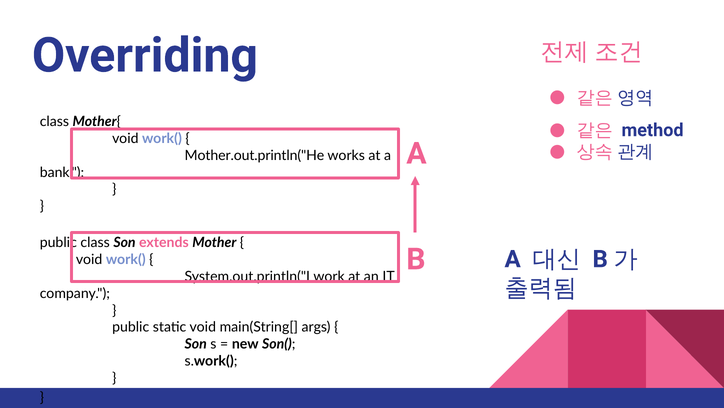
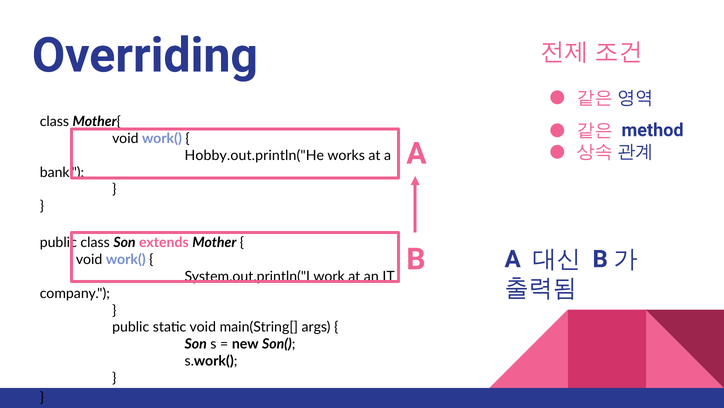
Mother.out.println("He: Mother.out.println("He -> Hobby.out.println("He (254, 155)
